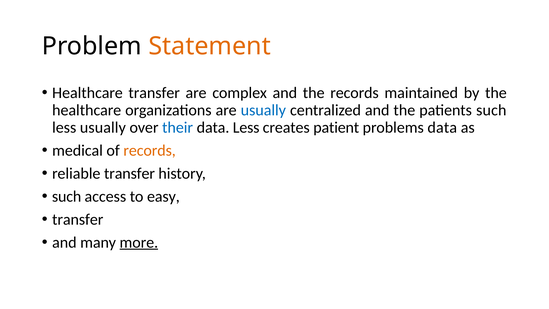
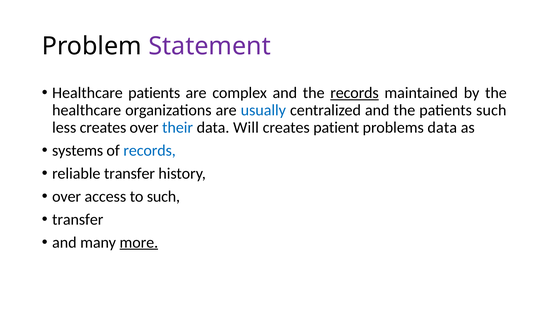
Statement colour: orange -> purple (210, 46)
Healthcare transfer: transfer -> patients (154, 93)
records underline: none -> present (355, 93)
less usually: usually -> creates (103, 127)
data Less: Less -> Will (246, 127)
medical: medical -> systems (78, 150)
records colour: orange -> blue (150, 150)
such: such -> over (67, 196)
to easy: easy -> such (163, 196)
